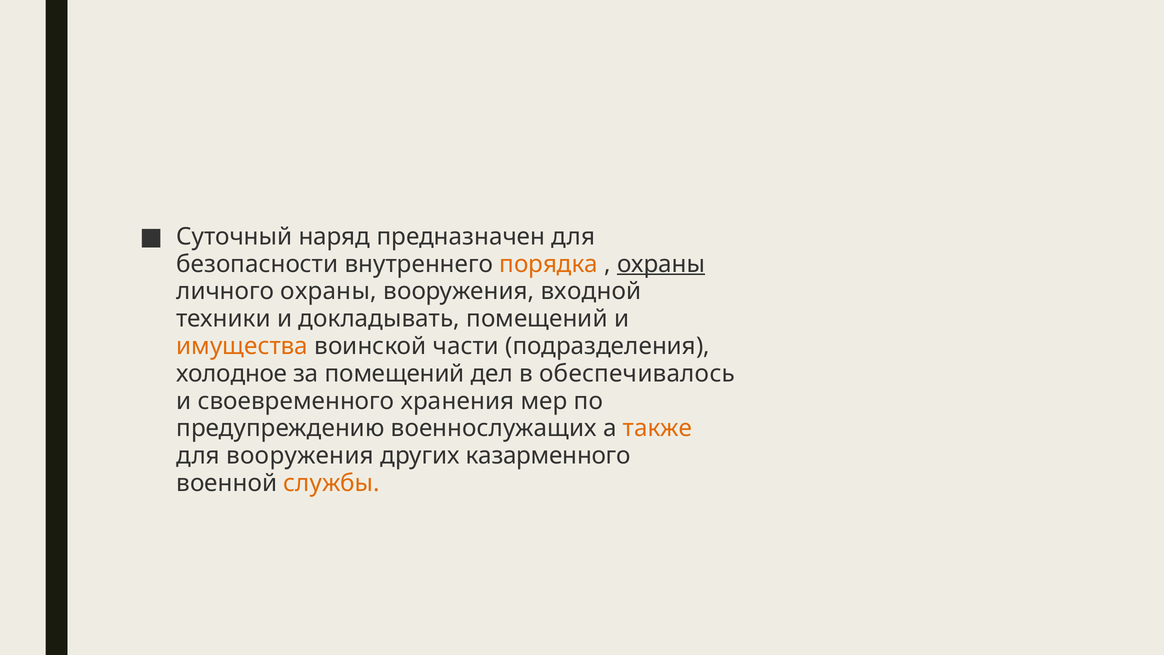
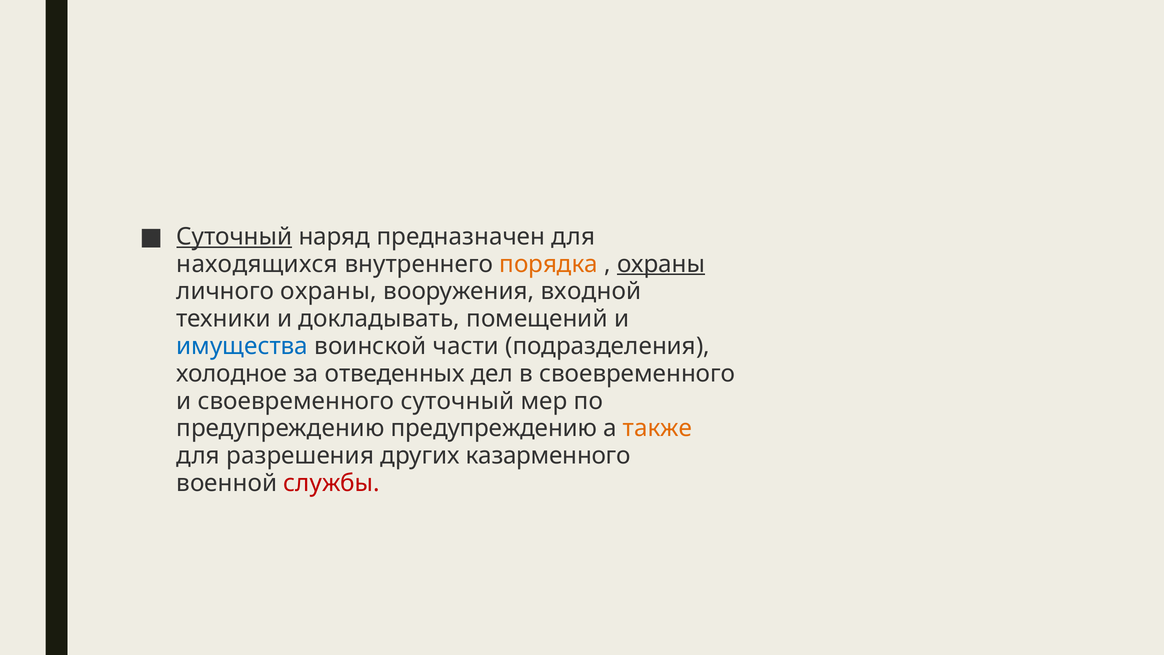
Суточный underline: none -> present (234, 237)
безопасности: безопасности -> находящихся (257, 264)
имущества colour: orange -> blue (242, 346)
за помещений: помещений -> отведенных (395, 373)
в обеспечивалось: обеспечивалось -> своевременного (637, 373)
своевременного хранения: хранения -> суточный (457, 401)
предупреждению военнослужащих: военнослужащих -> предупреждению (494, 428)
для вооружения: вооружения -> разрешения (300, 456)
службы colour: orange -> red (332, 483)
